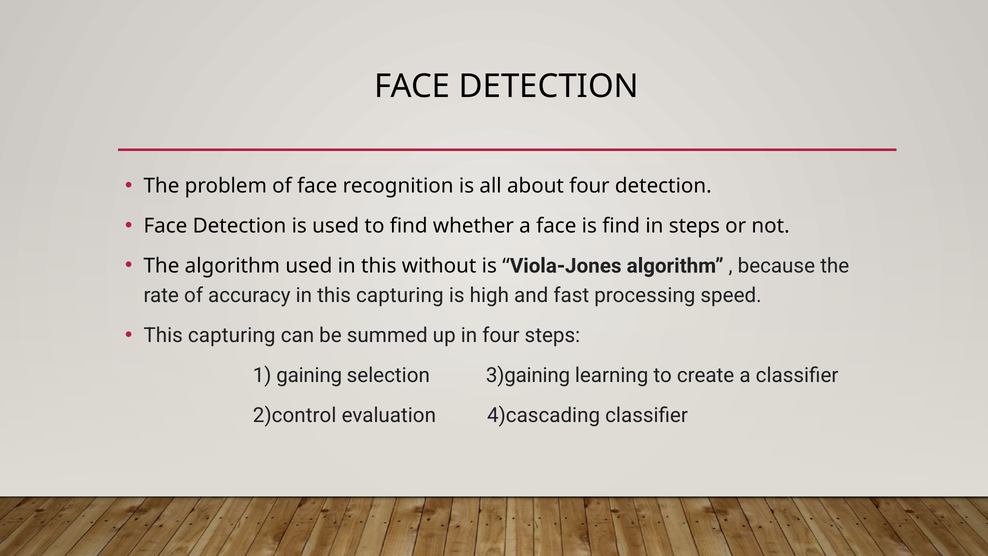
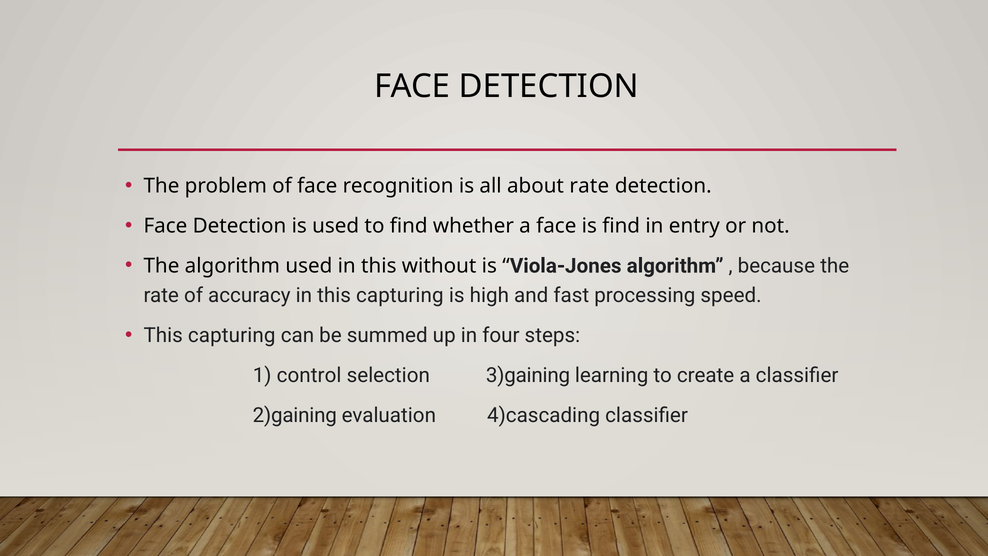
about four: four -> rate (589, 186)
in steps: steps -> entry (694, 226)
gaining: gaining -> control (309, 375)
2)control: 2)control -> 2)gaining (295, 415)
